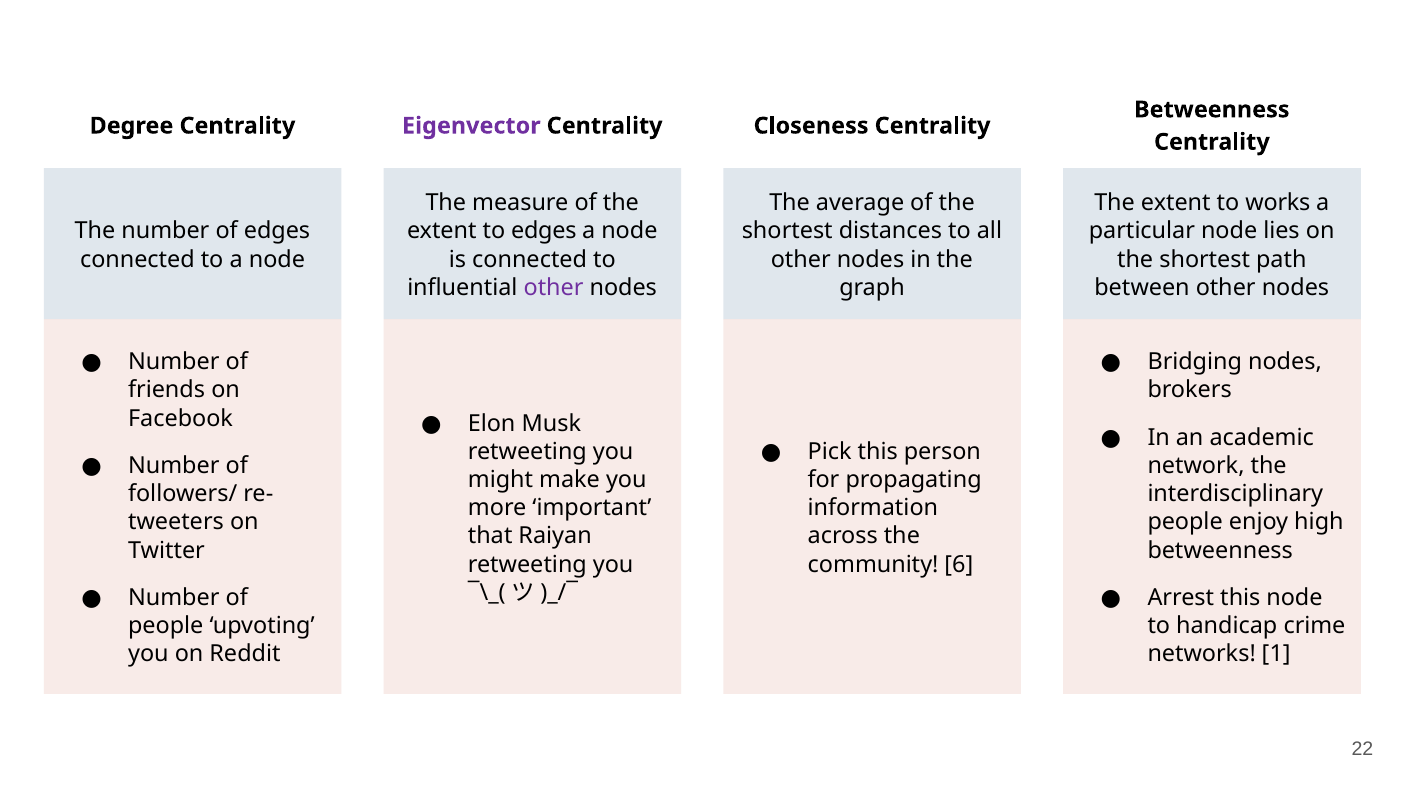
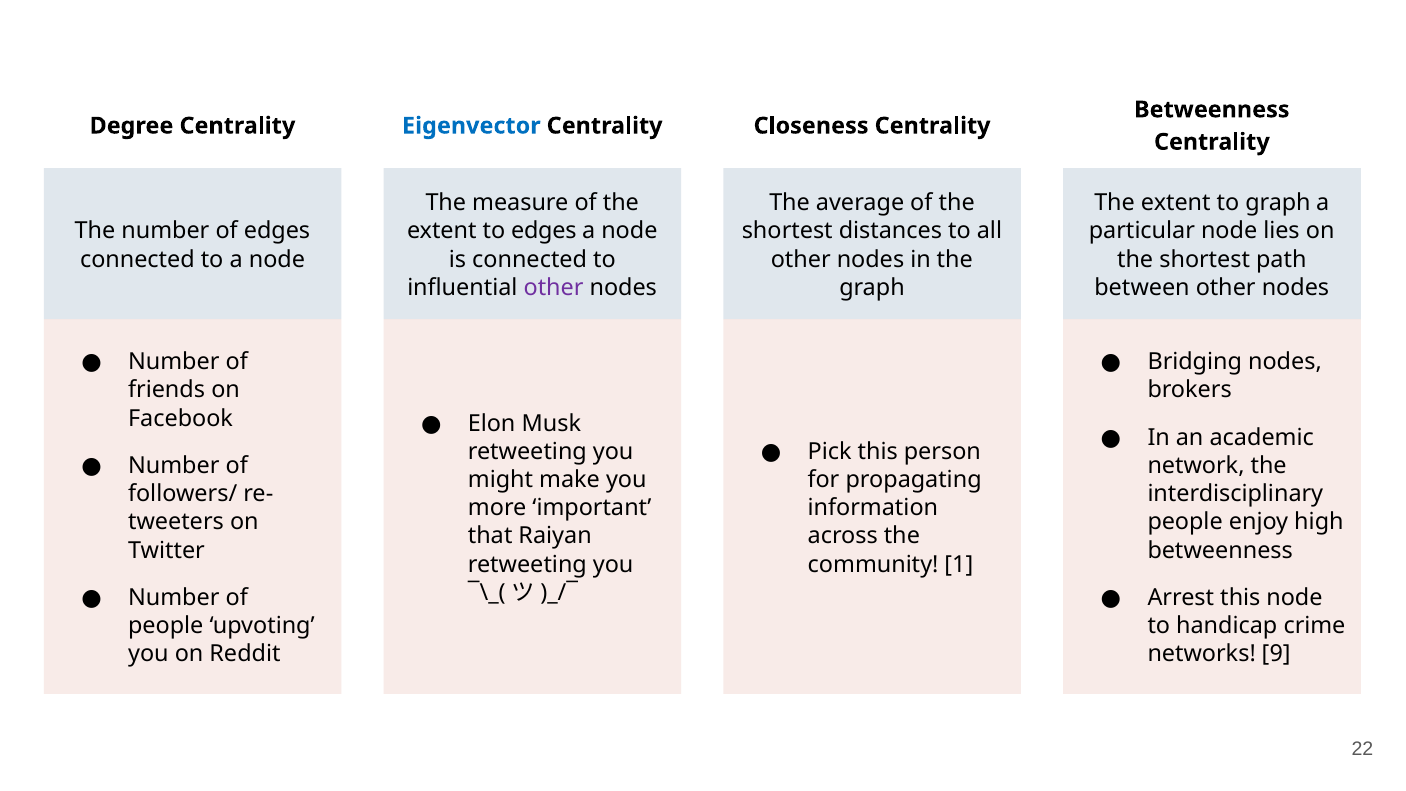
Eigenvector colour: purple -> blue (471, 126)
to works: works -> graph (1278, 203)
6: 6 -> 1 (959, 564)
1: 1 -> 9 (1276, 654)
